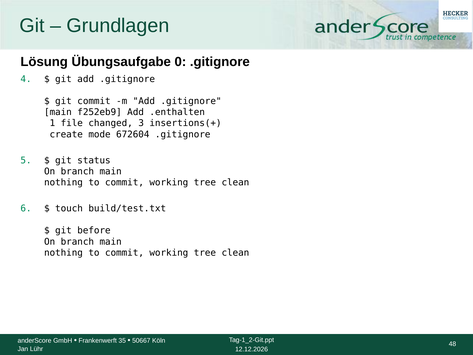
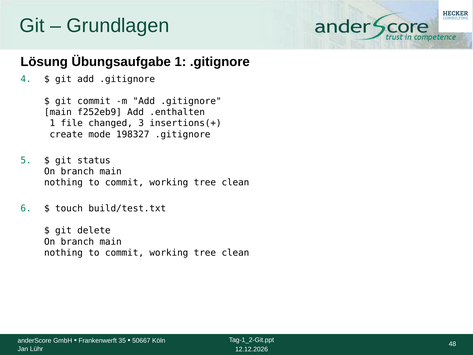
Übungsaufgabe 0: 0 -> 1 (180, 62)
672604: 672604 -> 198327 (133, 134)
before: before -> delete (94, 230)
